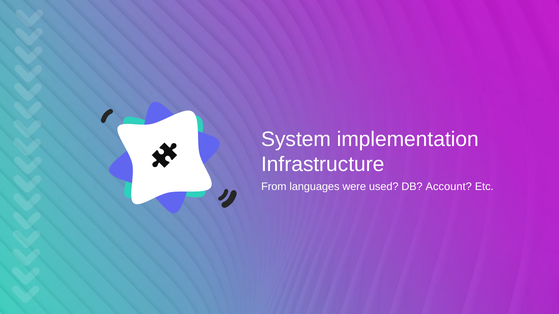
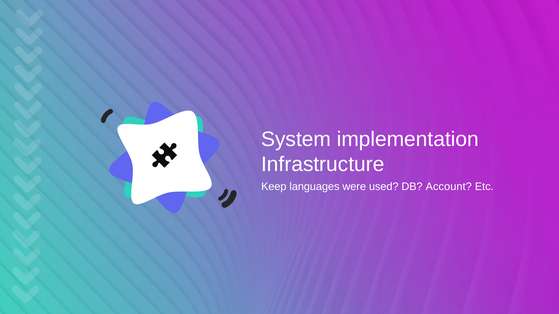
From: From -> Keep (274, 187)
